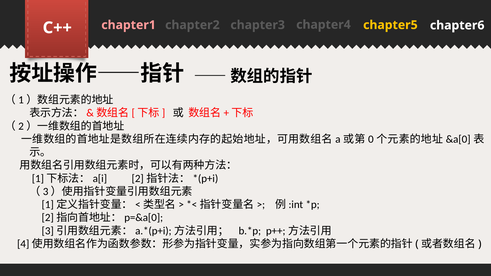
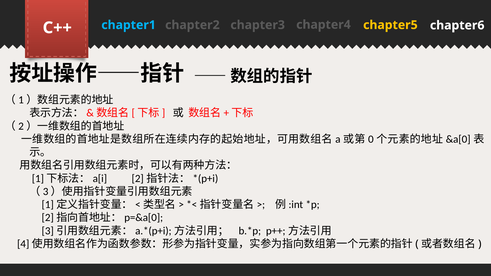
chapter1 colour: pink -> light blue (129, 25)
